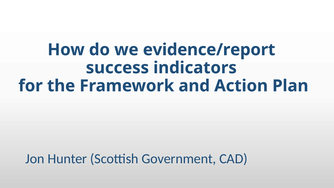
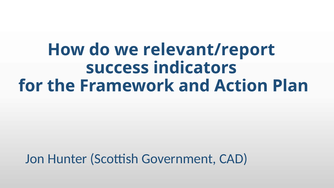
evidence/report: evidence/report -> relevant/report (209, 50)
